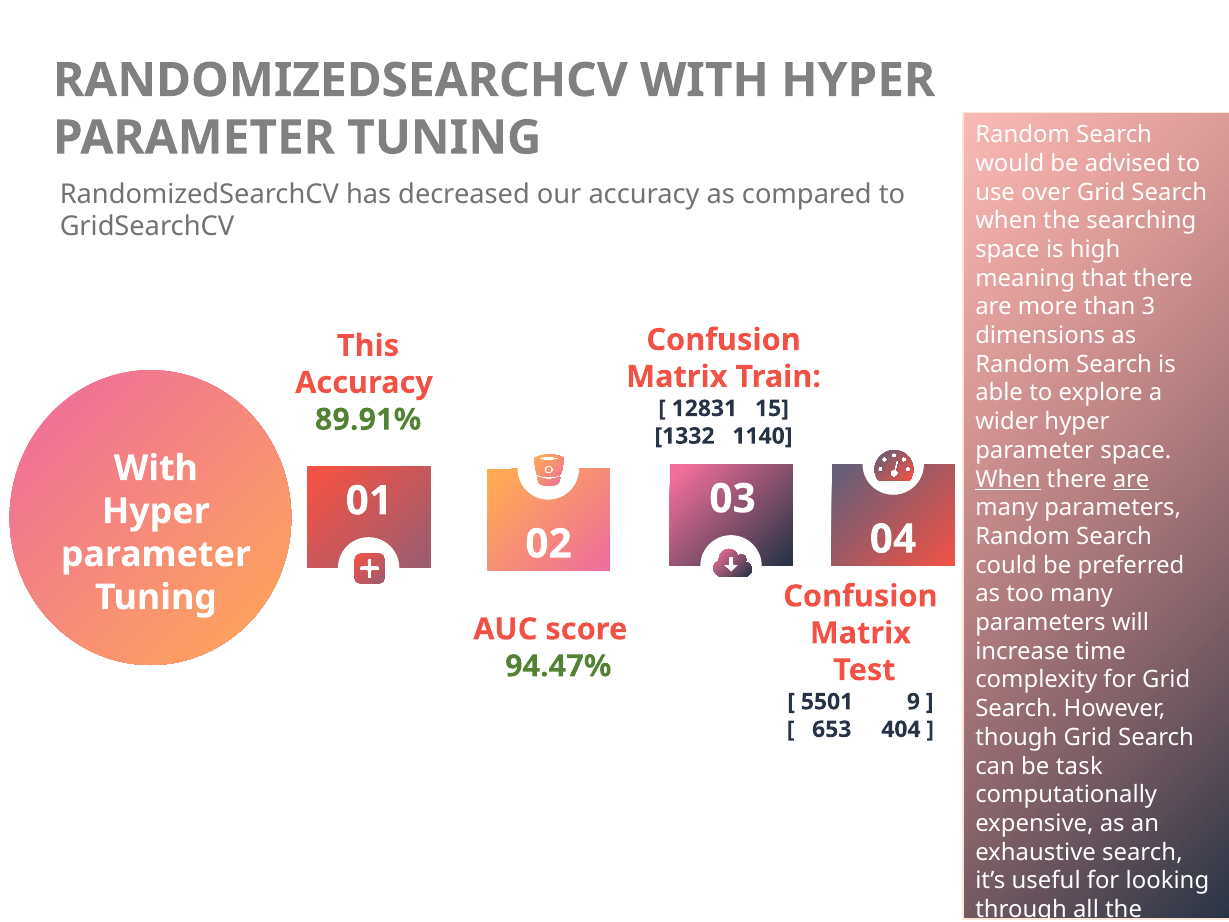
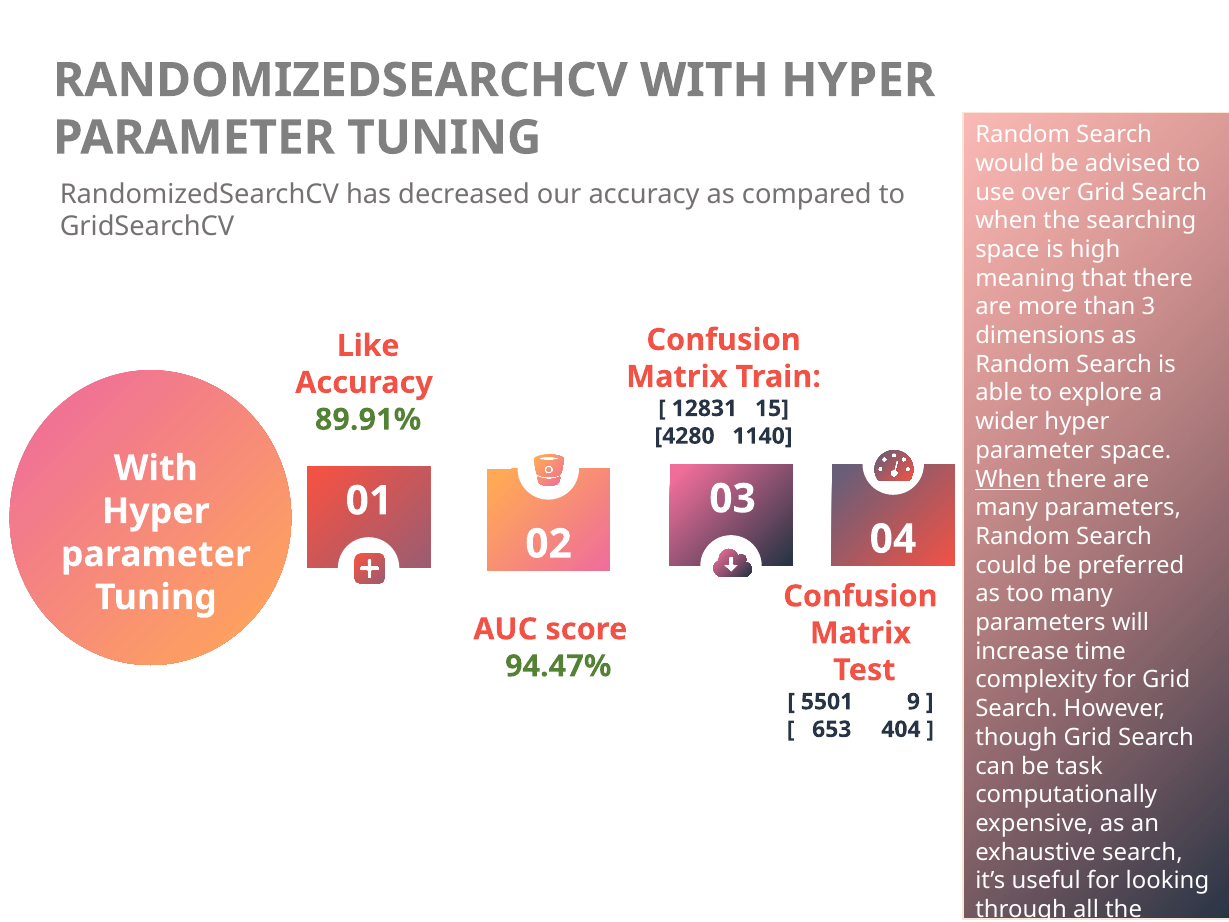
This: This -> Like (368, 346)
1332: 1332 -> 4280 (685, 436)
are underline: present -> none (1131, 479)
